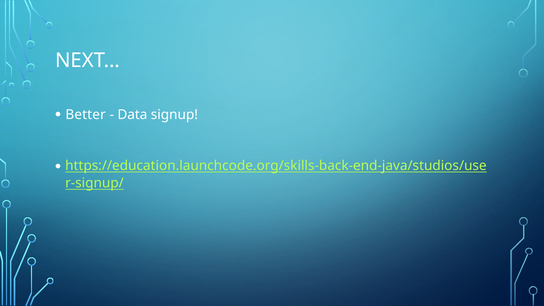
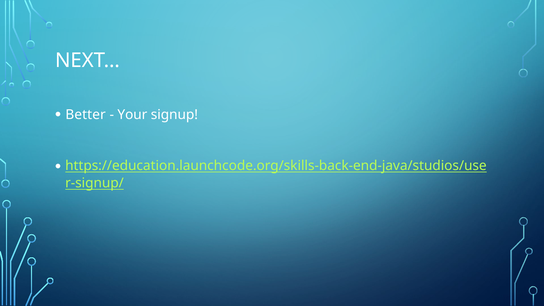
Data: Data -> Your (132, 115)
